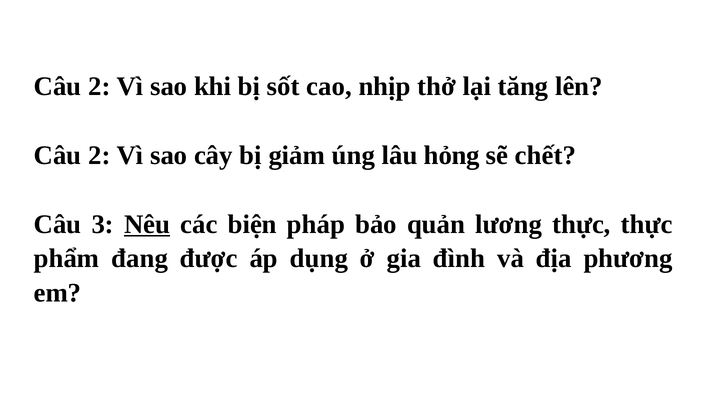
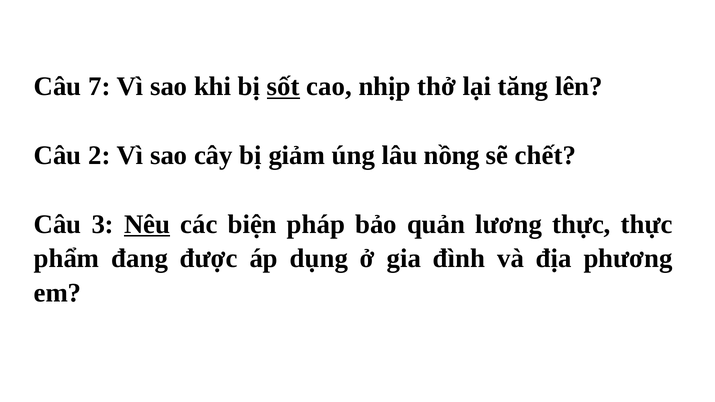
2: 2 -> 7 (99, 87)
sốt underline: none -> present (283, 87)
hỏng: hỏng -> nồng (452, 155)
